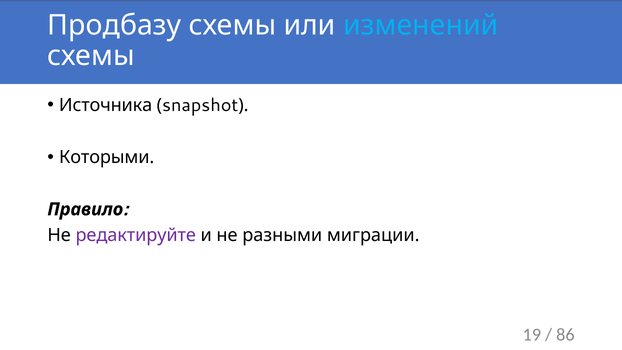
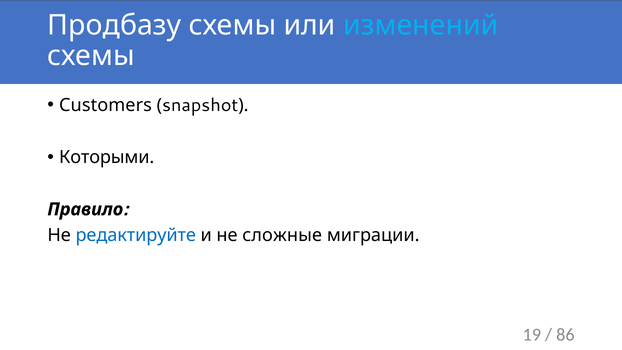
Источника: Источника -> Customers (105, 105)
редактируйте colour: purple -> blue (136, 235)
разными: разными -> сложные (282, 235)
